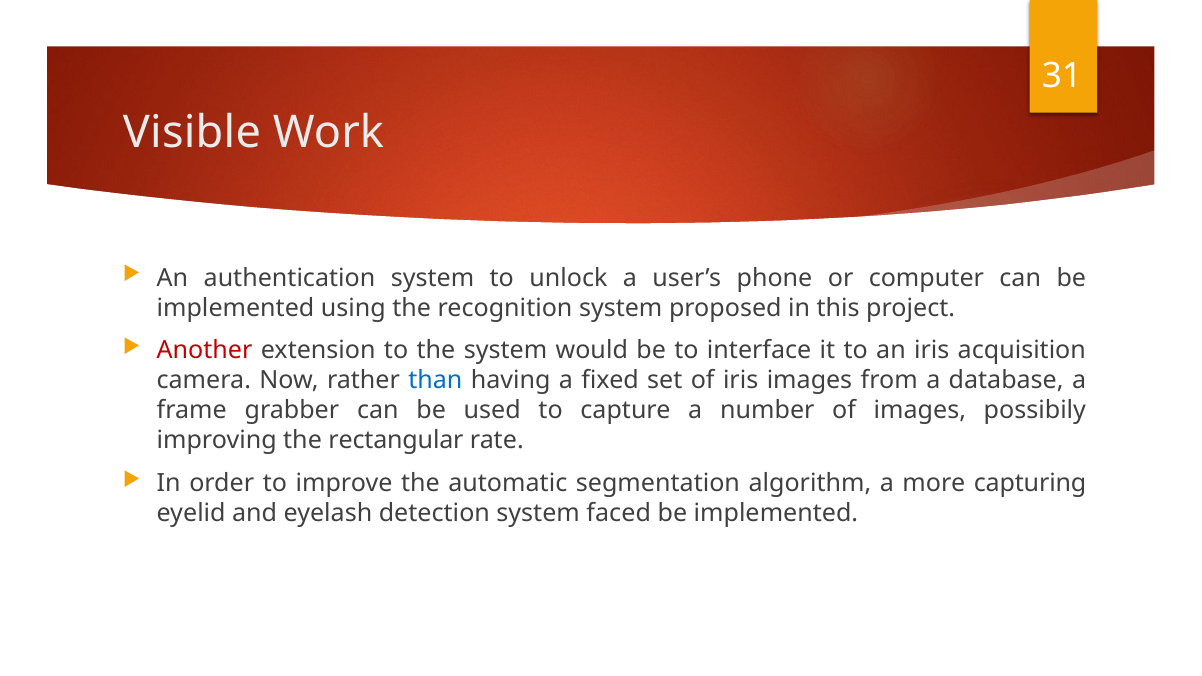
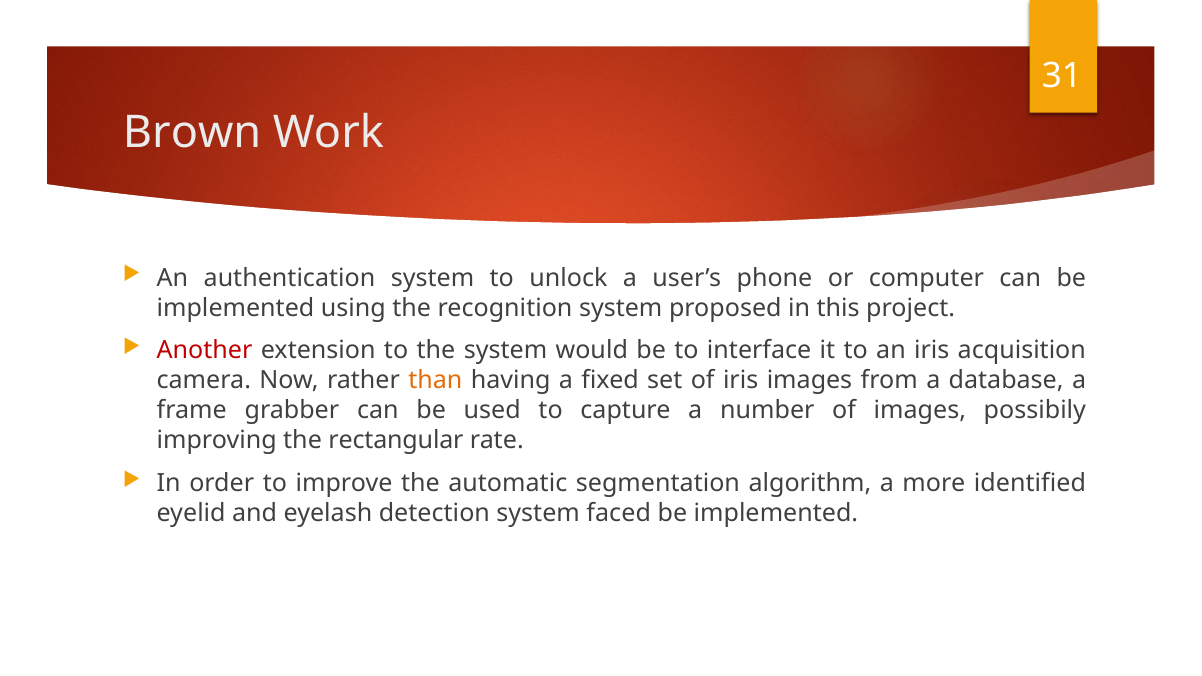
Visible: Visible -> Brown (192, 132)
than colour: blue -> orange (435, 381)
capturing: capturing -> identified (1030, 483)
